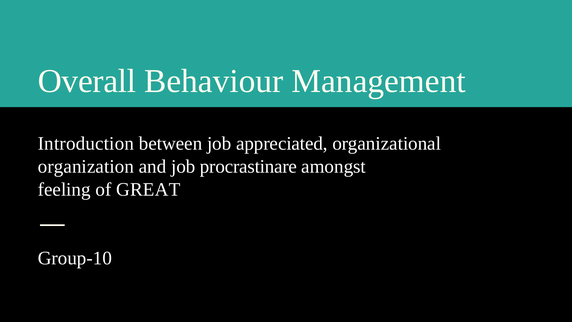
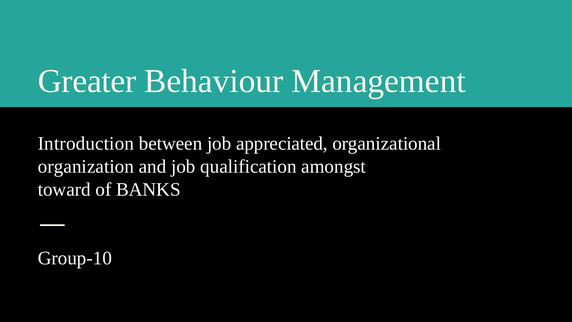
Overall: Overall -> Greater (87, 81)
procrastinare: procrastinare -> qualification (248, 166)
feeling: feeling -> toward (64, 189)
GREAT: GREAT -> BANKS (148, 189)
